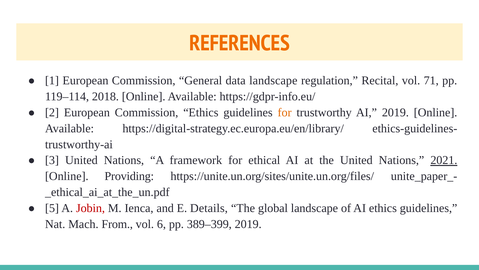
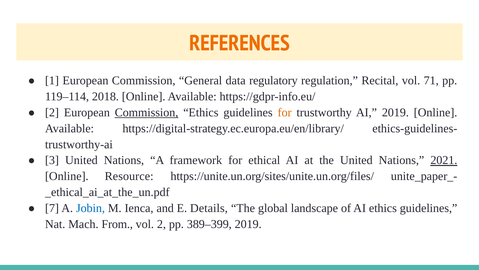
data landscape: landscape -> regulatory (273, 81)
Commission underline: none -> present (147, 112)
Providing: Providing -> Resource (129, 176)
5: 5 -> 7 (52, 208)
Jobin colour: red -> blue (90, 208)
vol 6: 6 -> 2 (161, 224)
